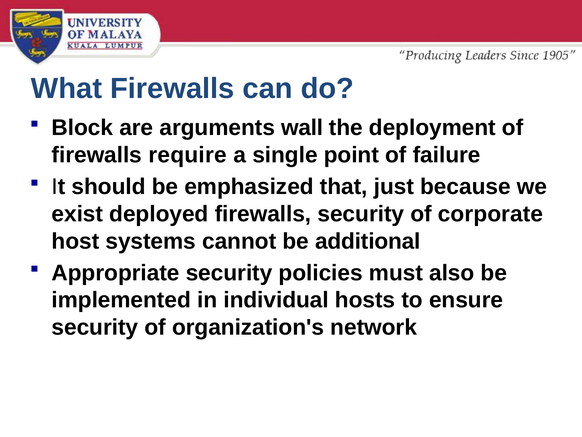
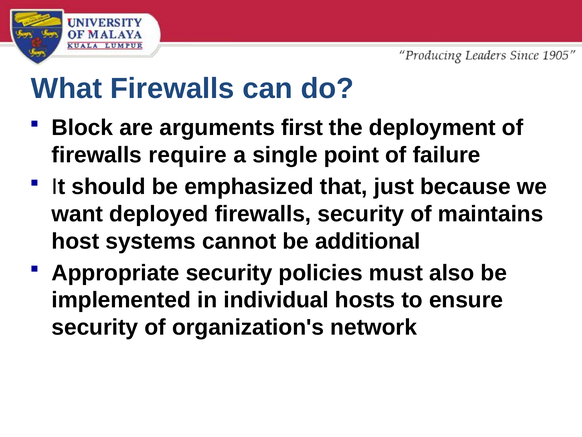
wall: wall -> first (302, 128)
exist: exist -> want (77, 214)
corporate: corporate -> maintains (491, 214)
